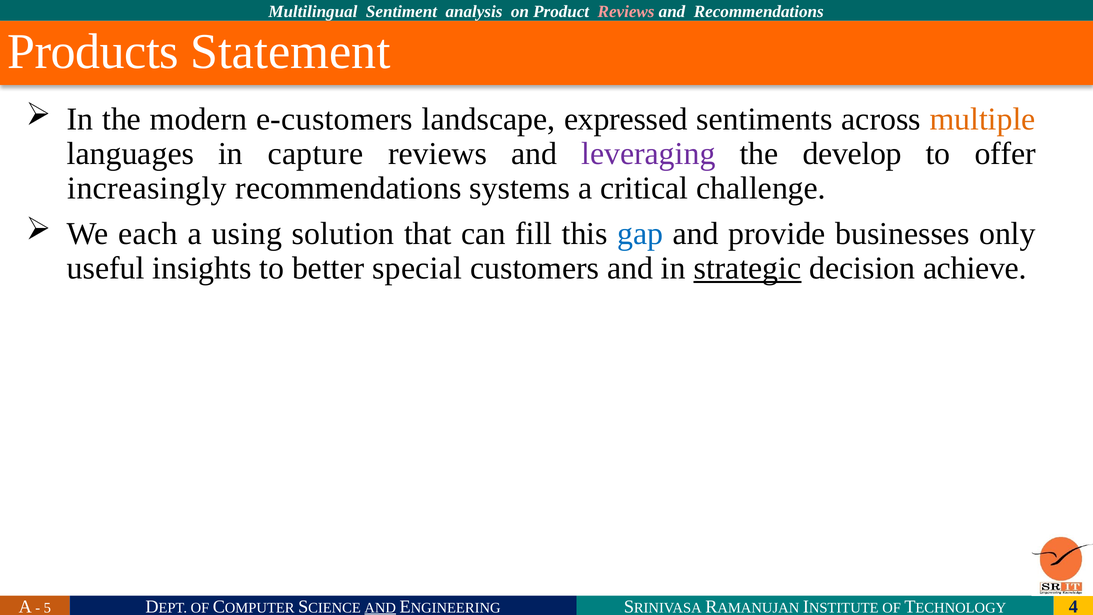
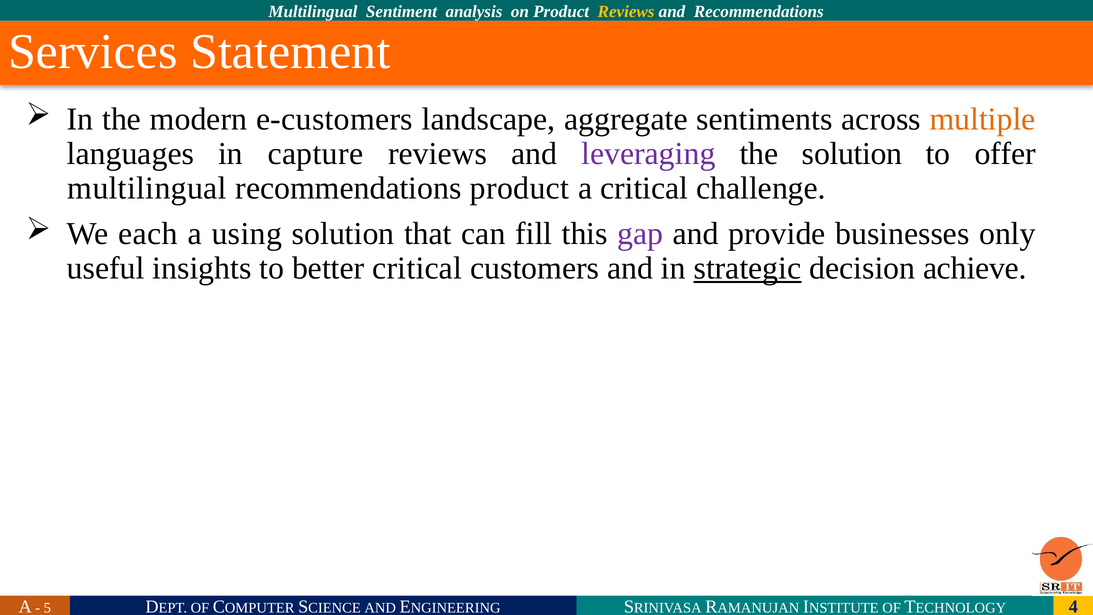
Reviews colour: pink -> yellow (626, 12)
Products: Products -> Services (93, 52)
expressed: expressed -> aggregate (626, 119)
the develop: develop -> solution (852, 154)
increasingly: increasingly -> multilingual (147, 188)
recommendations systems: systems -> product (520, 188)
gap colour: blue -> purple (640, 234)
better special: special -> critical (417, 268)
AND underline: present -> none (380, 608)
